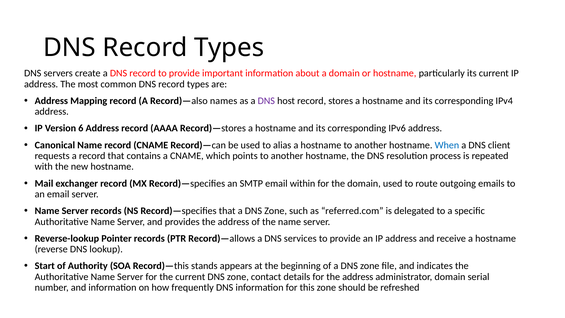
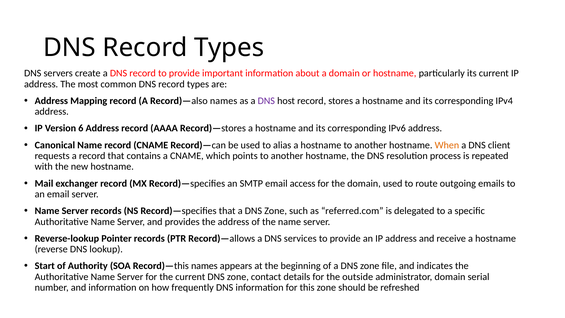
When colour: blue -> orange (447, 145)
within: within -> access (303, 183)
Record)—this stands: stands -> names (204, 266)
for the address: address -> outside (358, 277)
